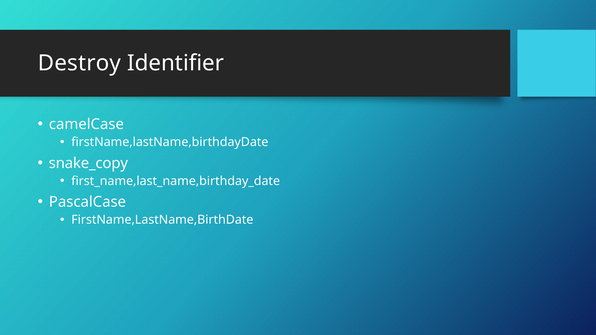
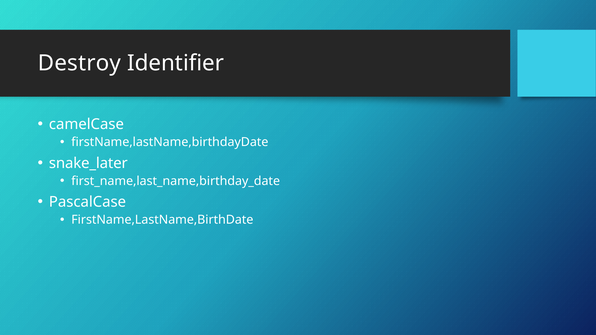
snake_copy: snake_copy -> snake_later (88, 163)
